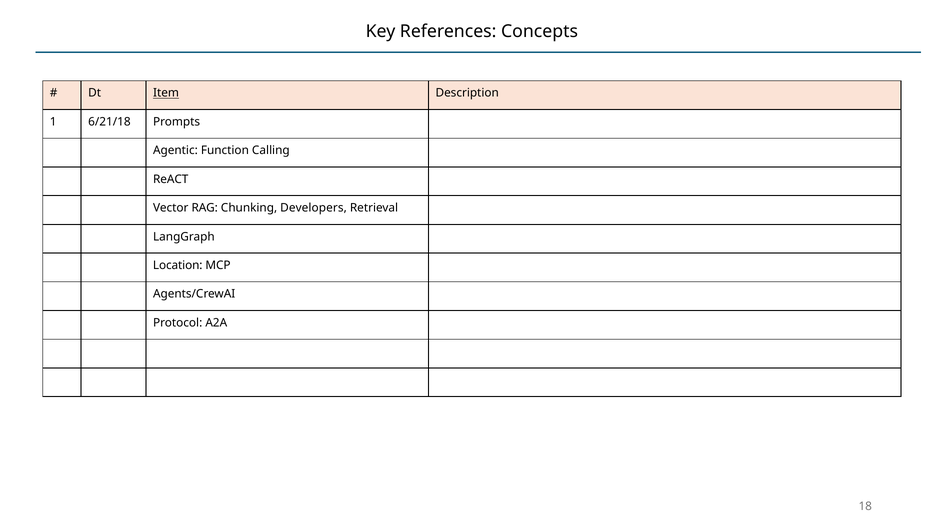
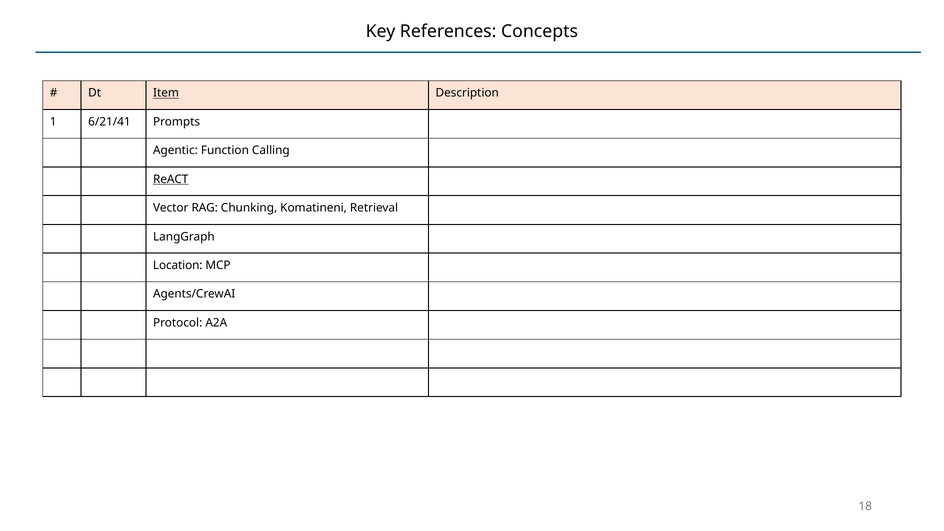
6/21/18: 6/21/18 -> 6/21/41 (109, 122)
ReACT underline: none -> present (171, 179)
Developers: Developers -> Komatineni (314, 208)
